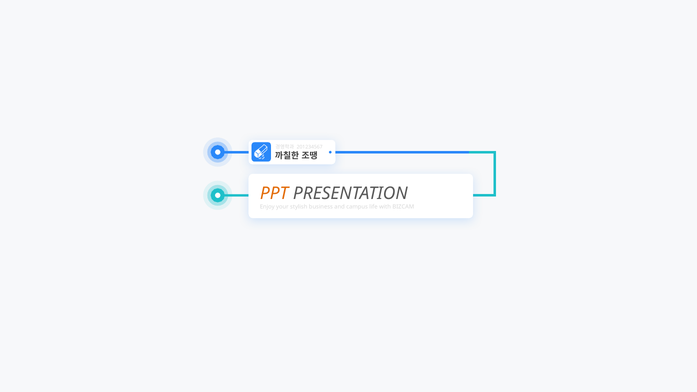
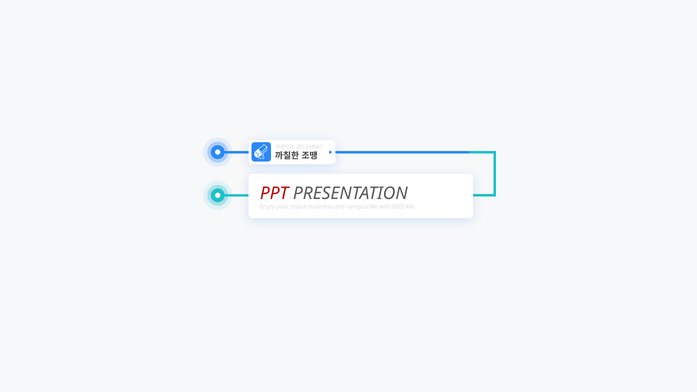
PPT colour: orange -> red (274, 194)
